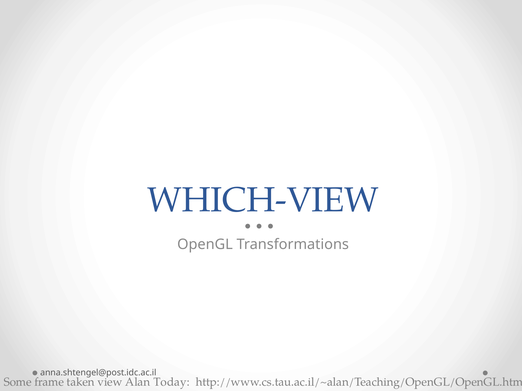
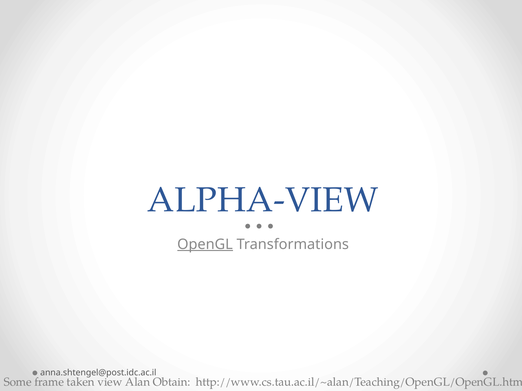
WHICH-VIEW: WHICH-VIEW -> ALPHA-VIEW (263, 200)
OpenGL underline: none -> present (205, 245)
Today: Today -> Obtain (172, 383)
